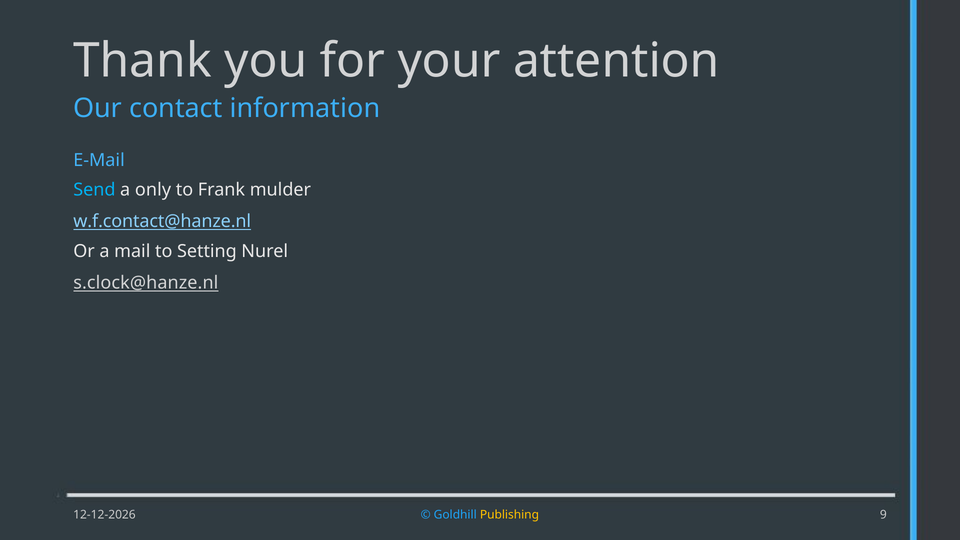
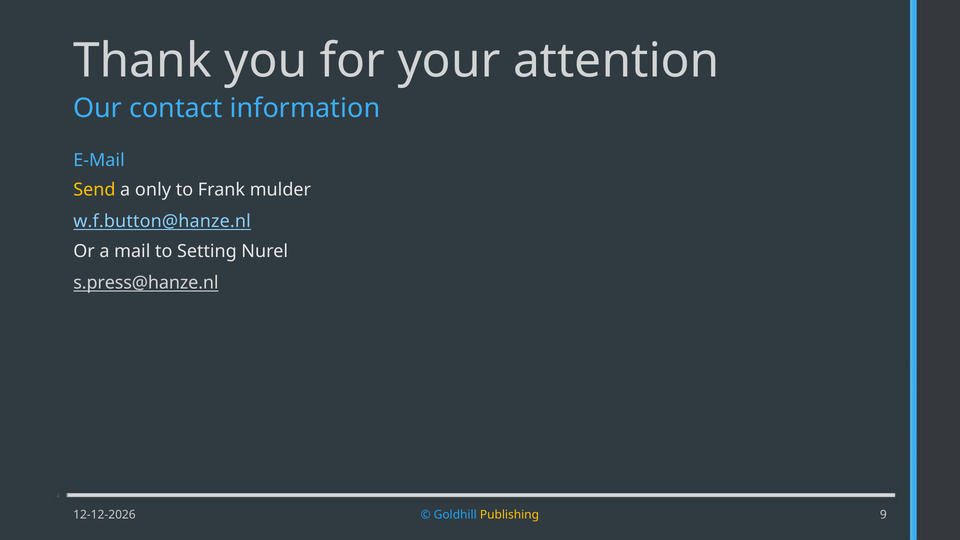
Send colour: light blue -> yellow (94, 190)
w.f.contact@hanze.nl: w.f.contact@hanze.nl -> w.f.button@hanze.nl (162, 221)
s.clock@hanze.nl: s.clock@hanze.nl -> s.press@hanze.nl (146, 283)
